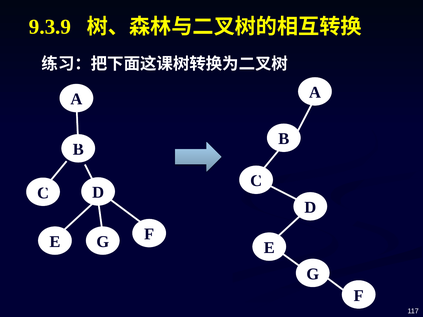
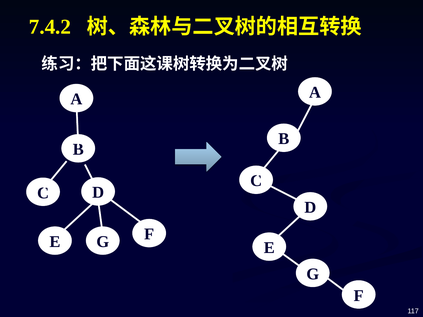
9.3.9: 9.3.9 -> 7.4.2 (50, 27)
